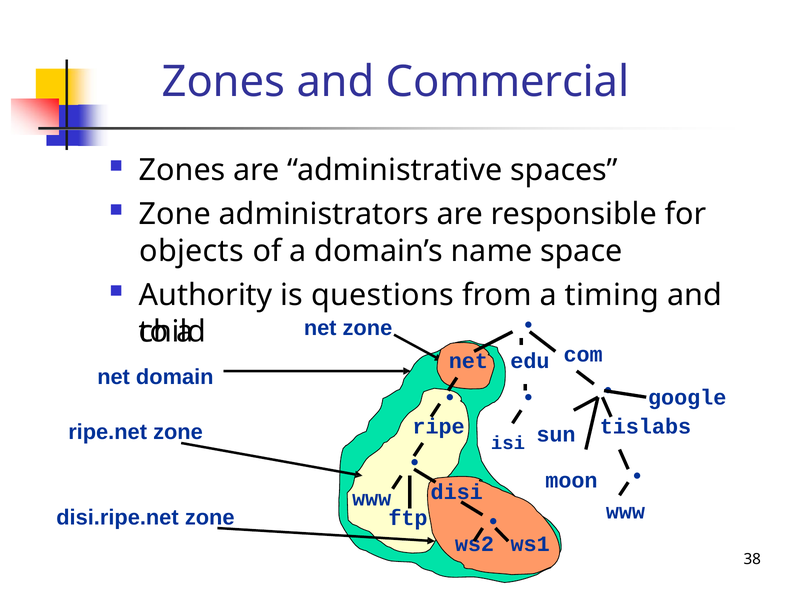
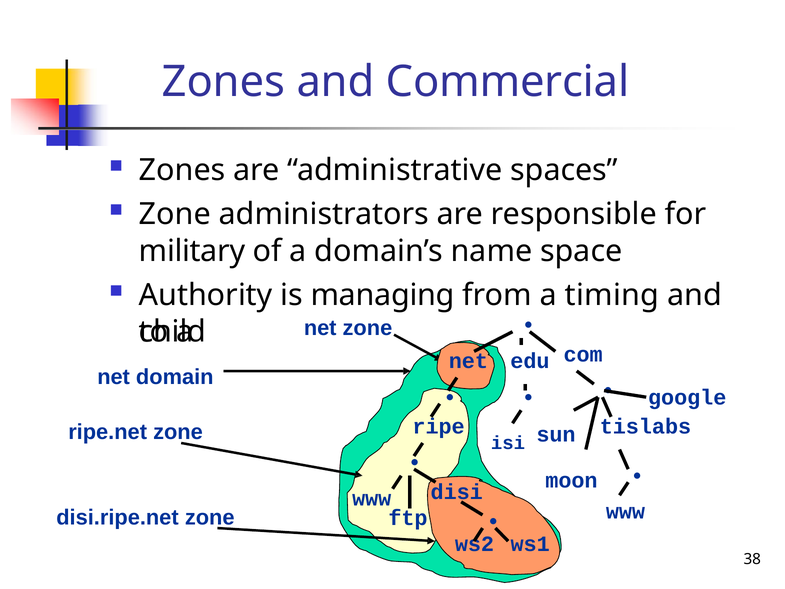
objects: objects -> military (192, 251)
questions: questions -> managing (383, 295)
